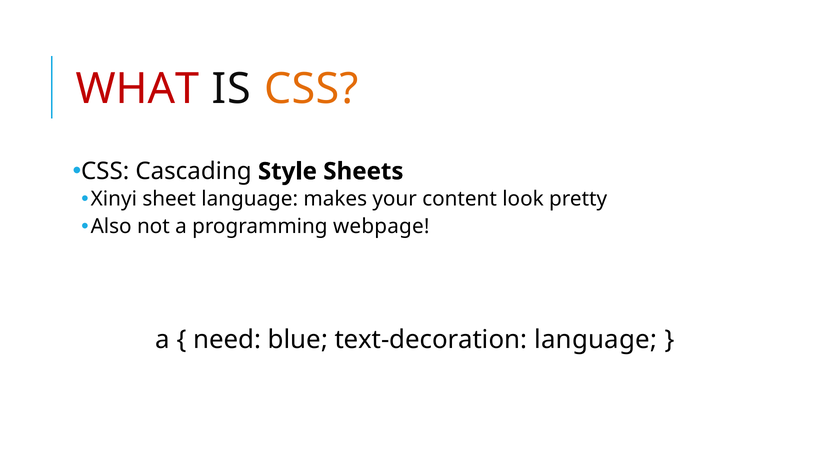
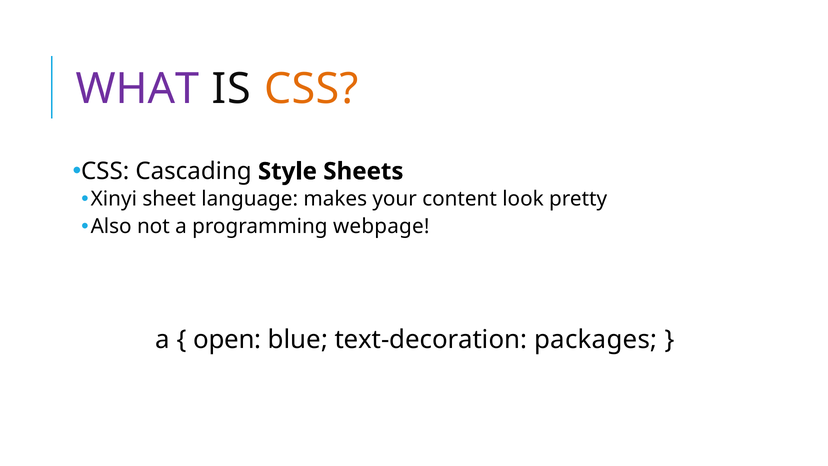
WHAT colour: red -> purple (137, 89)
need: need -> open (227, 339)
text-decoration language: language -> packages (596, 339)
